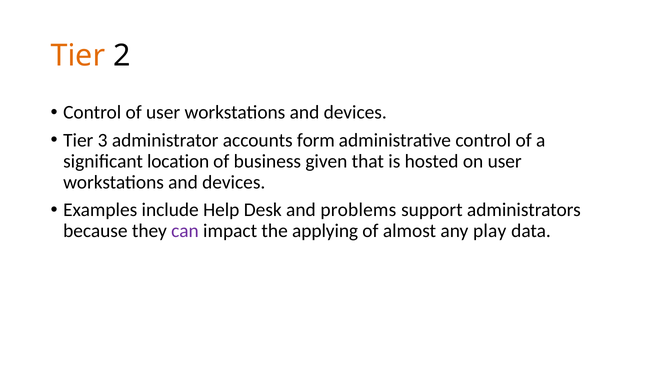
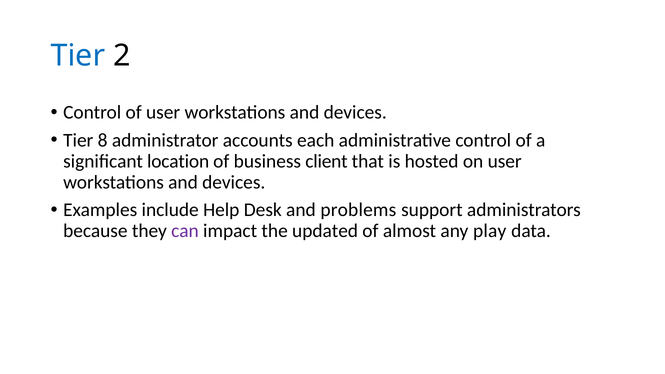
Tier colour: orange -> blue (78, 56)
3: 3 -> 8 (103, 140)
form: form -> each (316, 140)
given: given -> client (326, 161)
applying: applying -> updated (325, 231)
